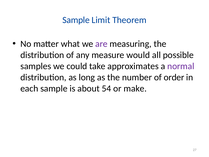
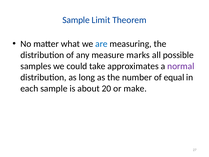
are colour: purple -> blue (101, 44)
would: would -> marks (138, 55)
order: order -> equal (174, 77)
54: 54 -> 20 (106, 88)
